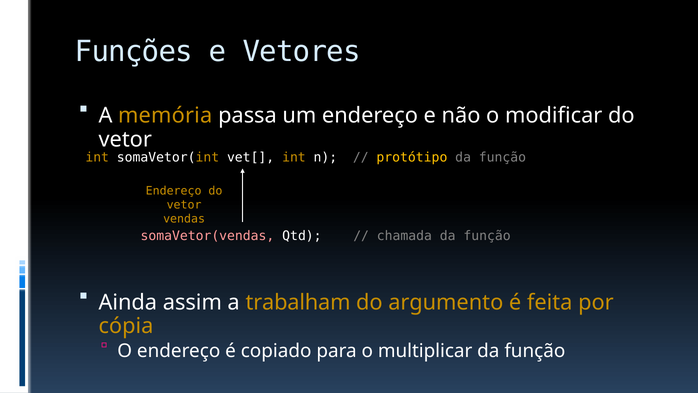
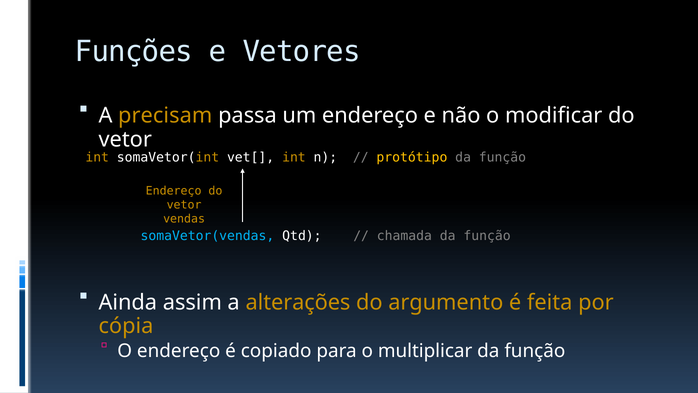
memória: memória -> precisam (165, 116)
somaVetor(vendas colour: pink -> light blue (207, 236)
trabalham: trabalham -> alterações (298, 302)
